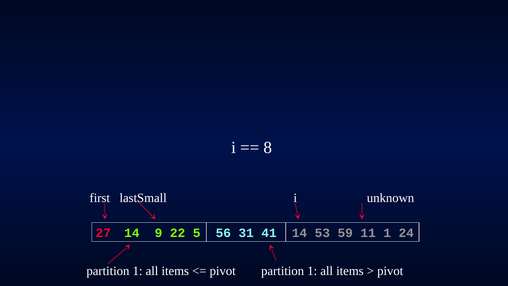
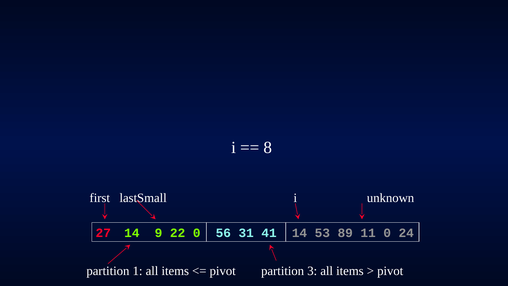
22 5: 5 -> 0 (197, 233)
59: 59 -> 89 (345, 233)
11 1: 1 -> 0 (387, 233)
pivot partition 1: 1 -> 3 (312, 271)
